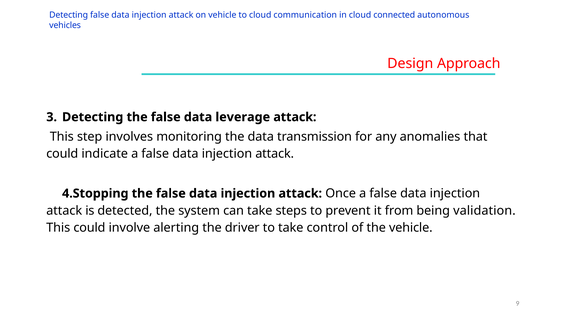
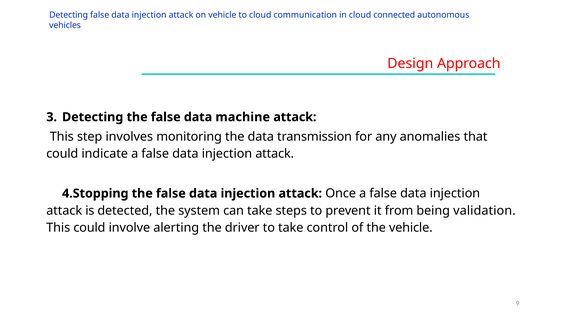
leverage: leverage -> machine (243, 117)
